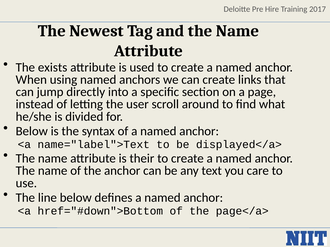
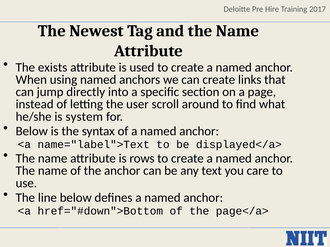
divided: divided -> system (84, 117)
their: their -> rows (142, 159)
